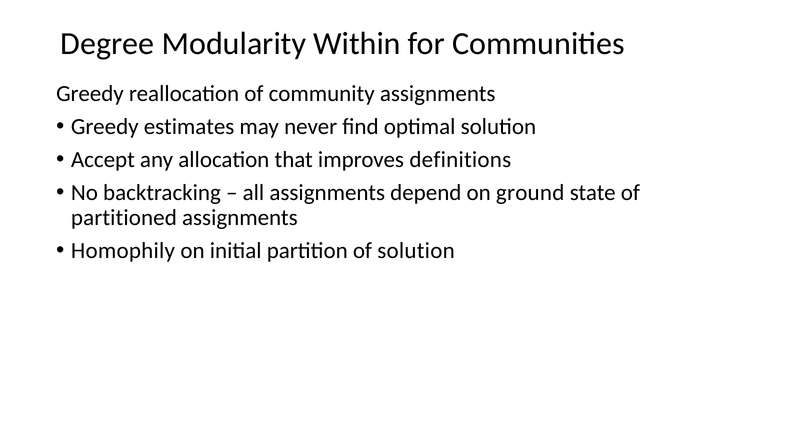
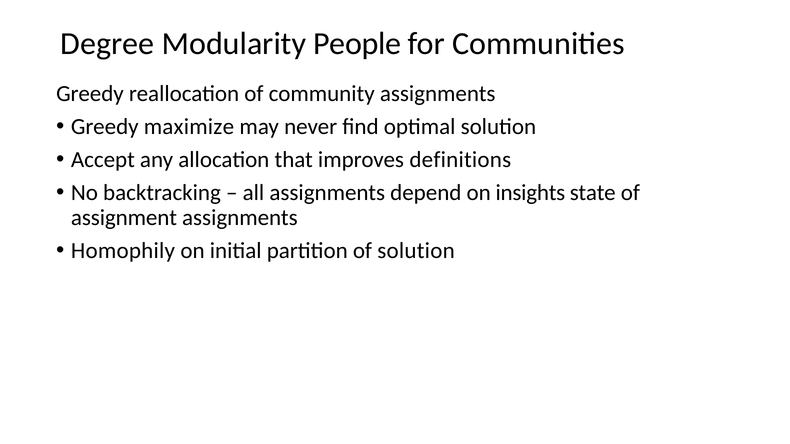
Within: Within -> People (357, 44)
estimates: estimates -> maximize (189, 127)
ground: ground -> insights (530, 193)
partitioned: partitioned -> assignment (124, 218)
